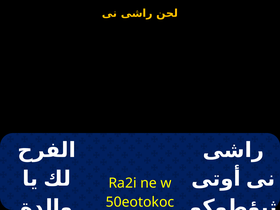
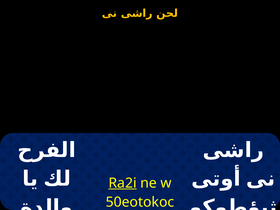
Ra2i underline: none -> present (123, 183)
